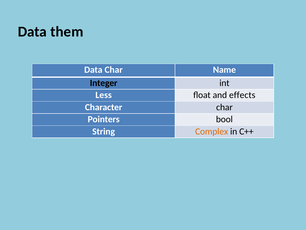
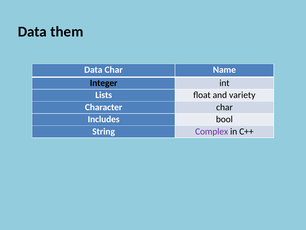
Less: Less -> Lists (104, 95)
effects: effects -> variety (242, 95)
Pointers: Pointers -> Includes (104, 119)
Complex colour: orange -> purple (212, 131)
